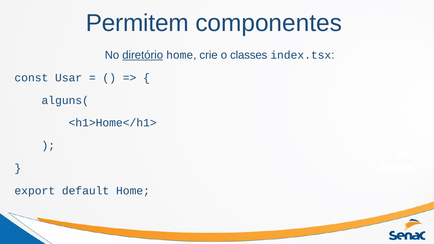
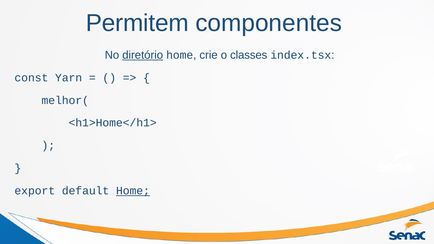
Usar: Usar -> Yarn (69, 78)
alguns(: alguns( -> melhor( (65, 100)
Home underline: none -> present (133, 191)
